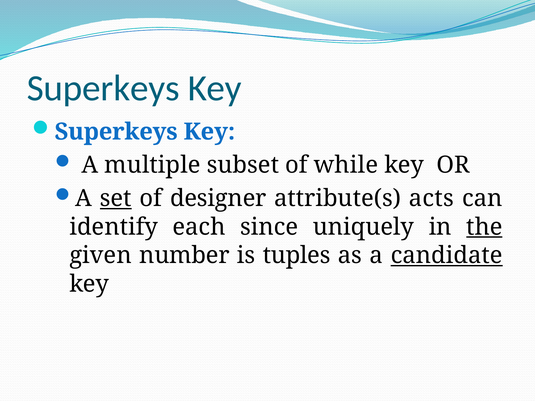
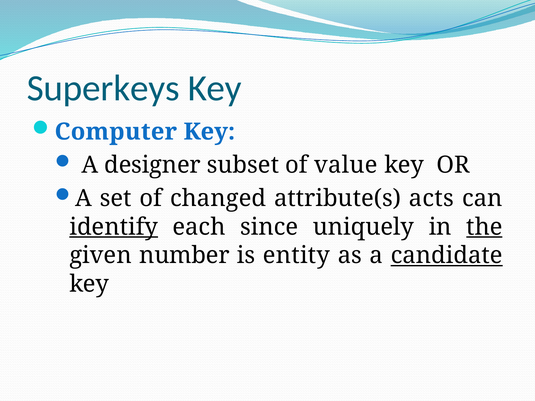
Superkeys: Superkeys -> Computer (116, 132)
multiple: multiple -> designer (153, 165)
while: while -> value (346, 165)
set underline: present -> none (116, 198)
designer: designer -> changed (218, 198)
identify underline: none -> present (114, 227)
tuples: tuples -> entity (296, 256)
